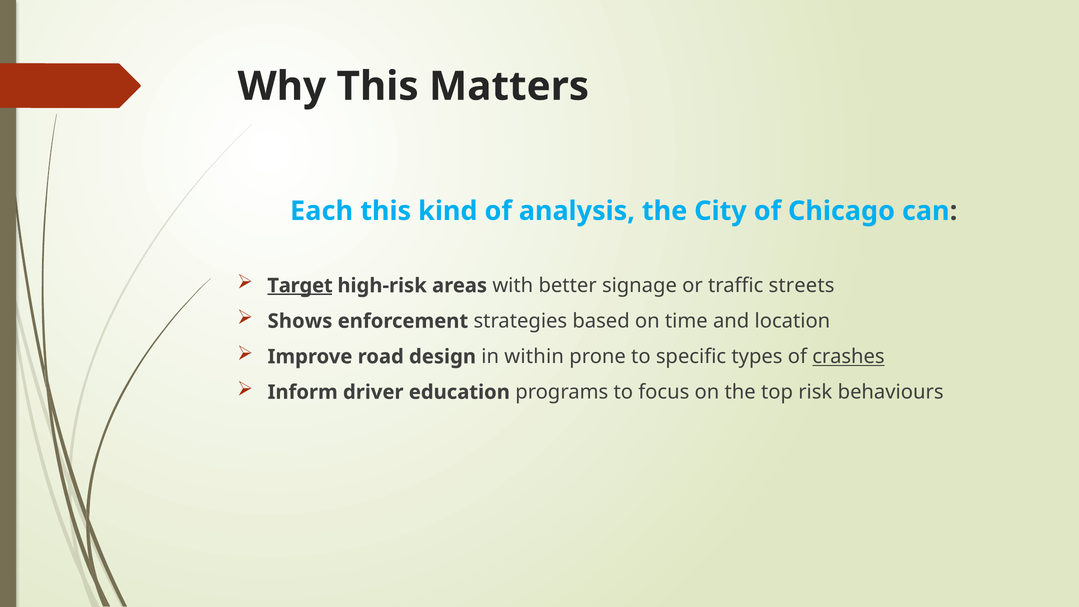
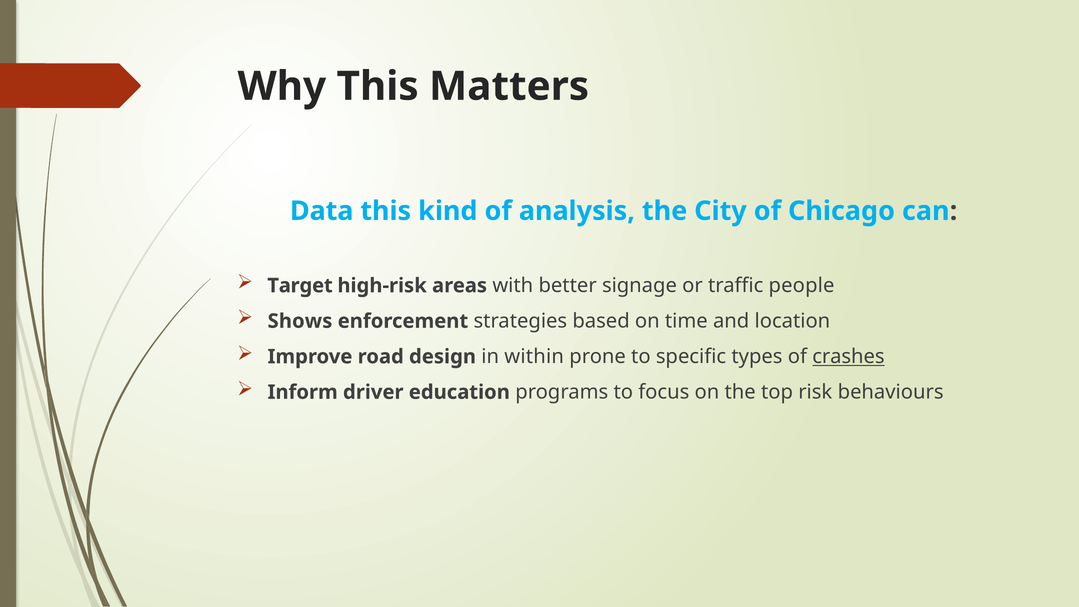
Each: Each -> Data (322, 211)
Target underline: present -> none (300, 286)
streets: streets -> people (802, 286)
